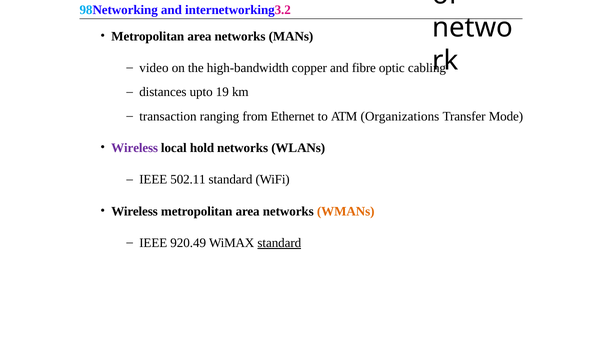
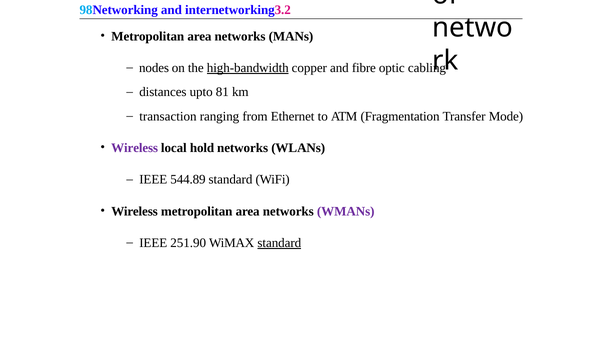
video: video -> nodes (154, 68)
high-bandwidth underline: none -> present (248, 68)
19: 19 -> 81 (222, 92)
Organizations: Organizations -> Fragmentation (400, 117)
502.11: 502.11 -> 544.89 (188, 180)
WMANs colour: orange -> purple (346, 212)
920.49: 920.49 -> 251.90 (188, 243)
